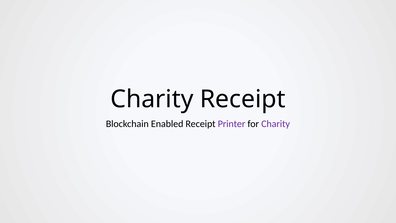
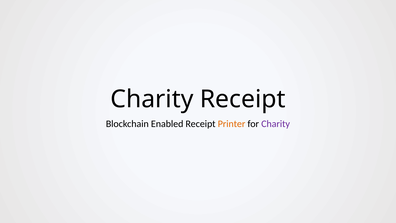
Printer colour: purple -> orange (232, 124)
